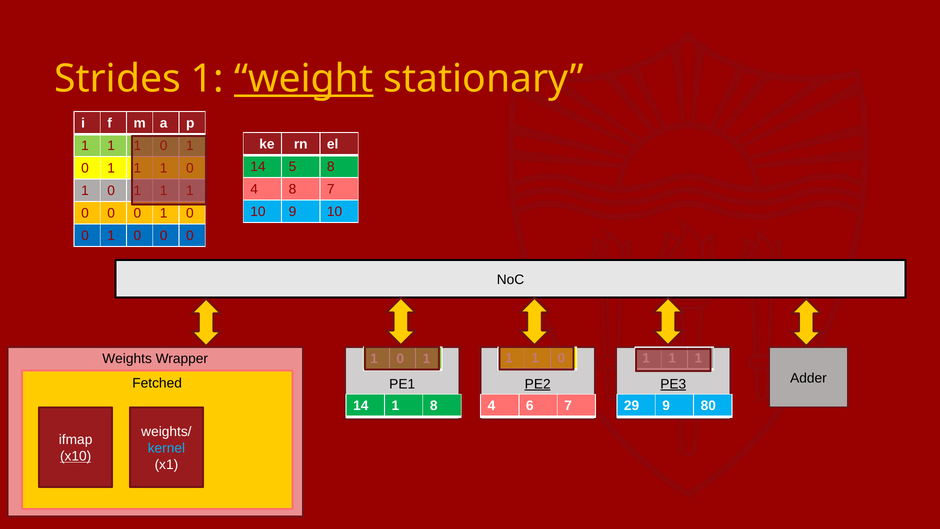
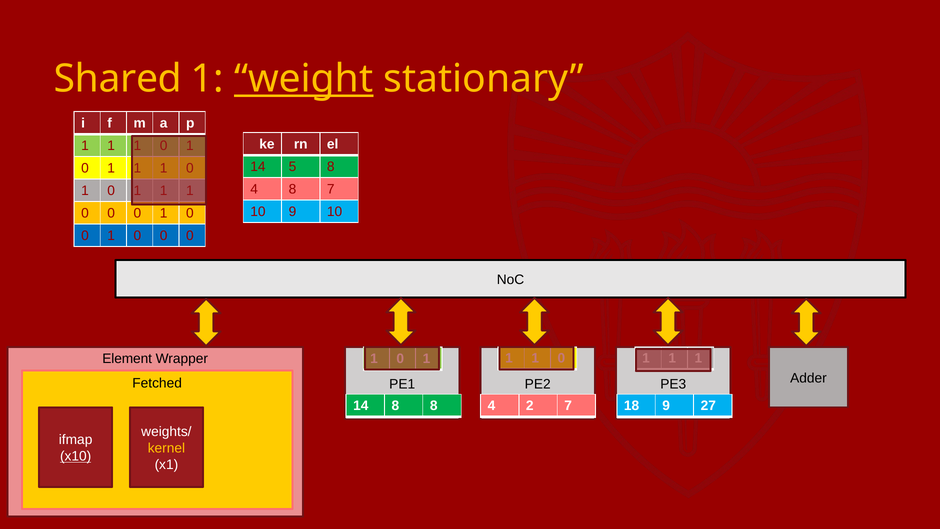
Strides: Strides -> Shared (118, 79)
Weights: Weights -> Element (127, 358)
PE2 underline: present -> none (538, 384)
PE3 underline: present -> none (673, 384)
14 1: 1 -> 8 (395, 406)
6: 6 -> 2 (530, 406)
29: 29 -> 18 (632, 406)
80: 80 -> 27 (708, 406)
kernel colour: light blue -> yellow (166, 448)
